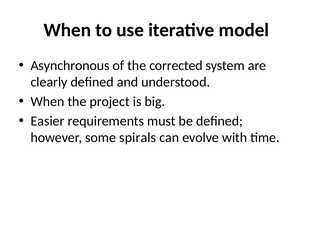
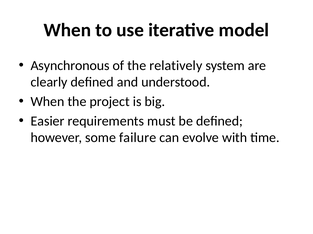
corrected: corrected -> relatively (176, 66)
spirals: spirals -> failure (138, 138)
